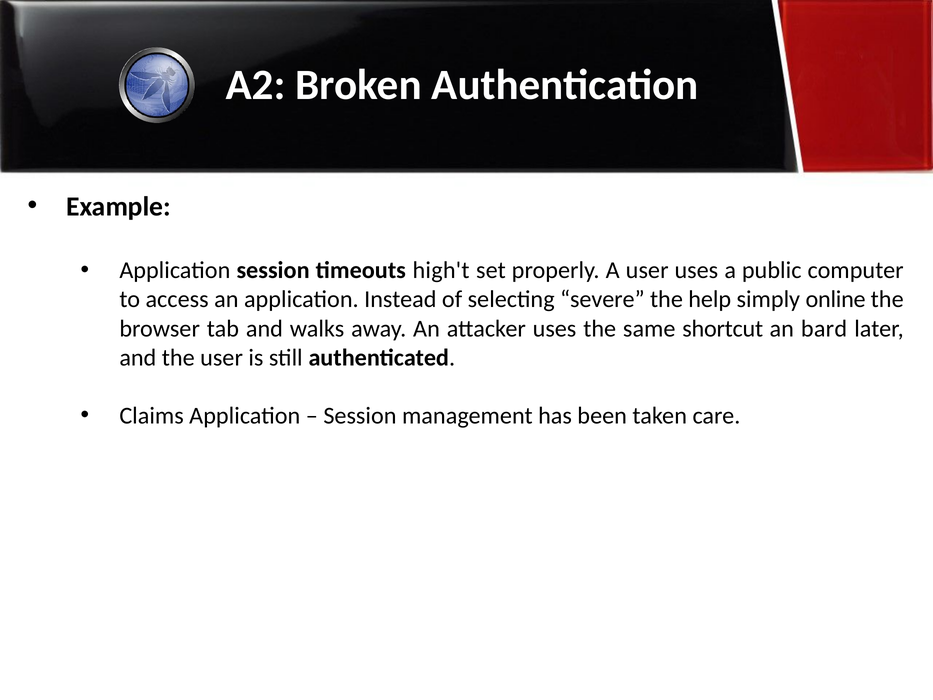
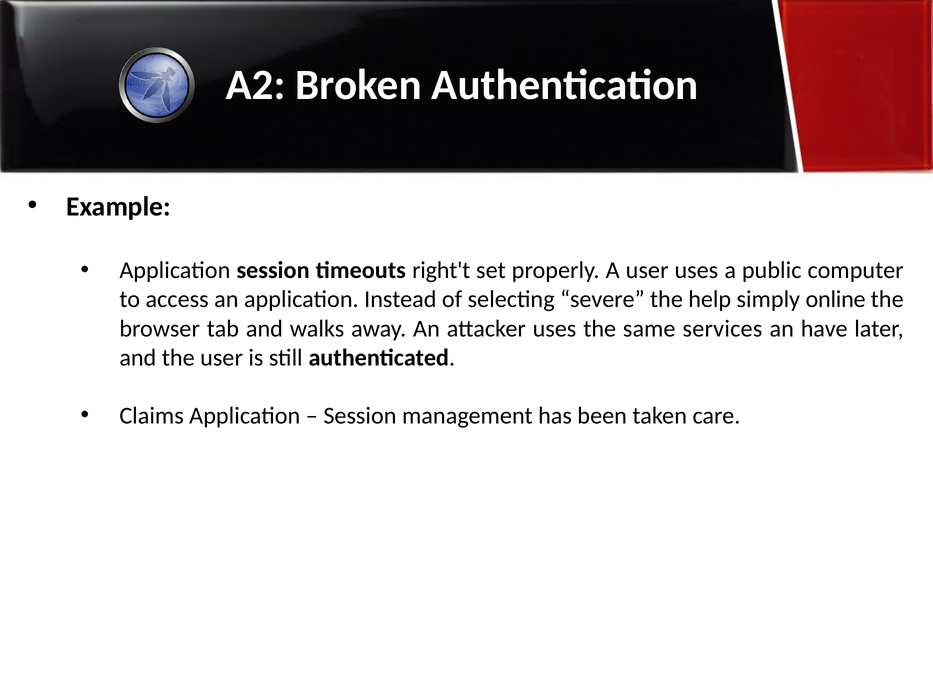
high't: high't -> right't (441, 270)
shortcut: shortcut -> services (722, 328)
bard: bard -> have (824, 328)
